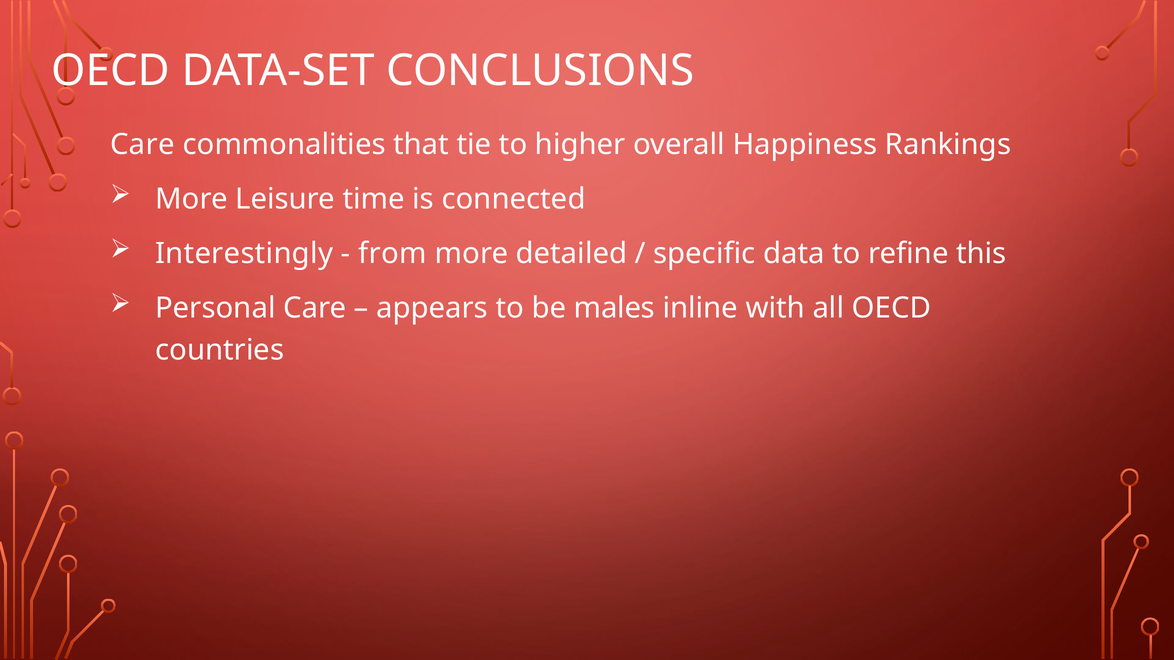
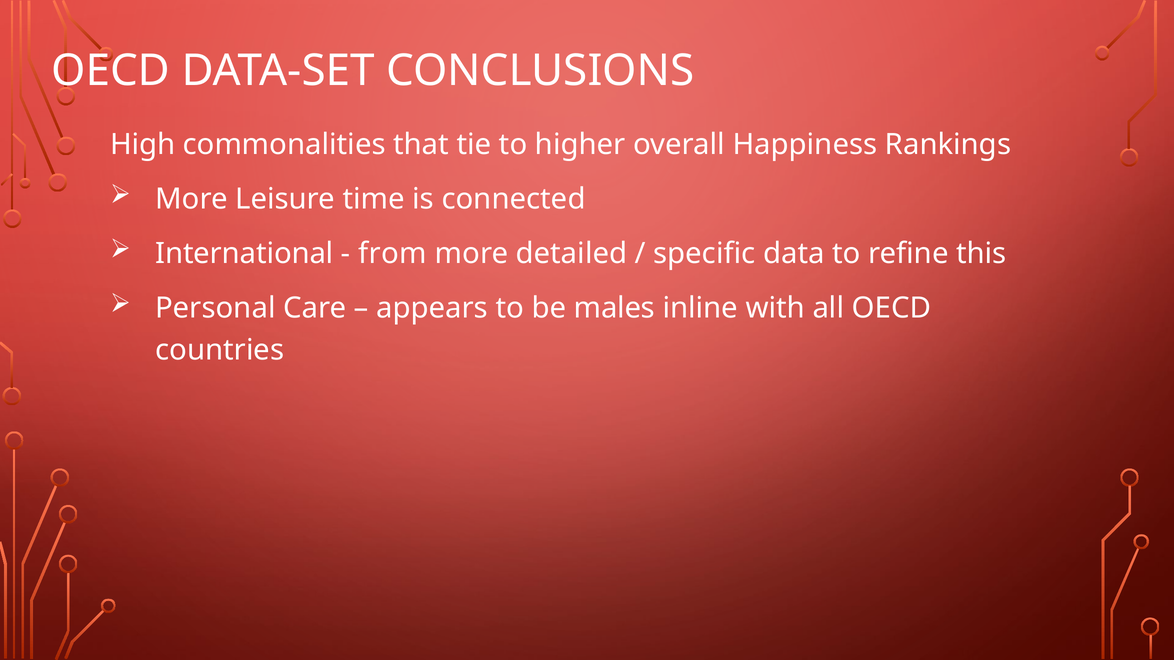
Care: Care -> High (143, 145)
Interestingly: Interestingly -> International (244, 254)
